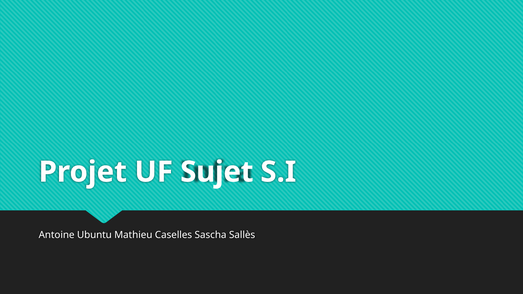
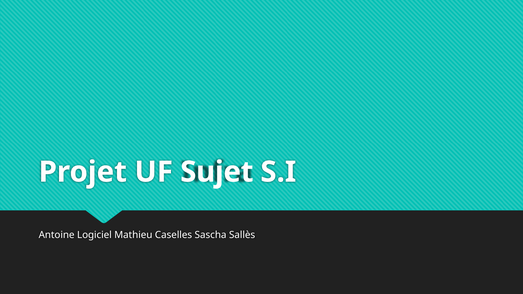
Ubuntu: Ubuntu -> Logiciel (94, 235)
